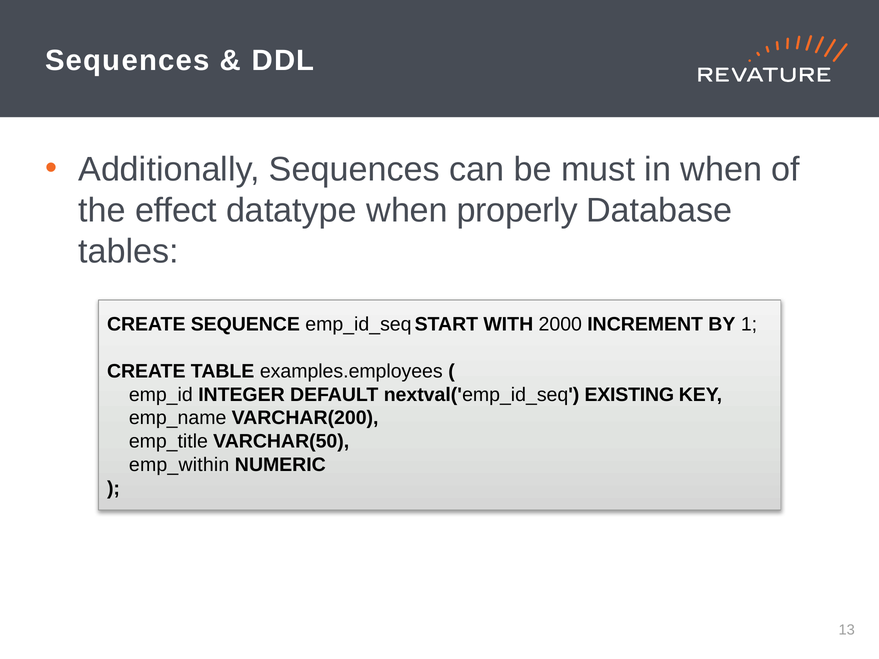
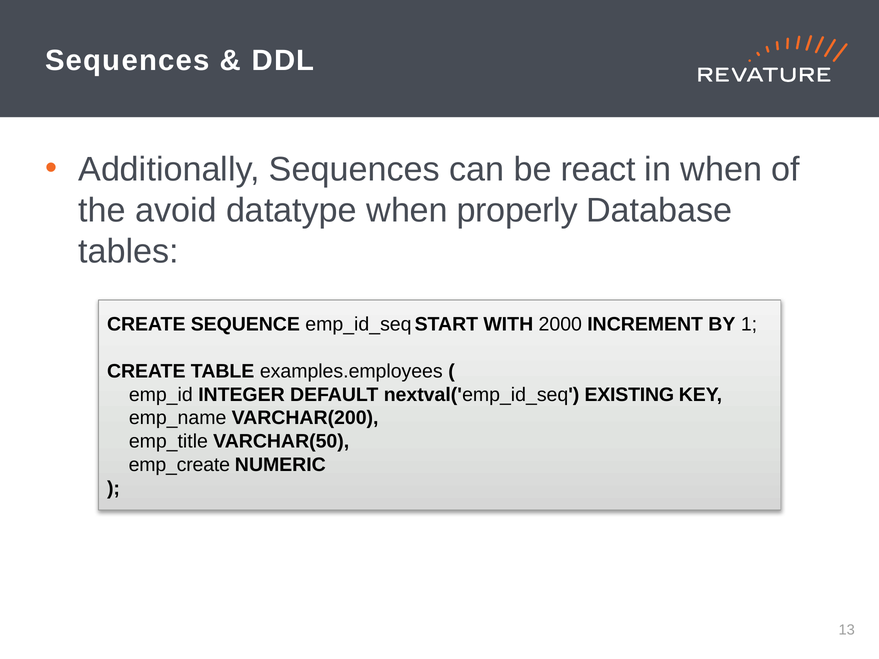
must: must -> react (598, 170)
effect: effect -> avoid (176, 211)
emp_within: emp_within -> emp_create (179, 465)
